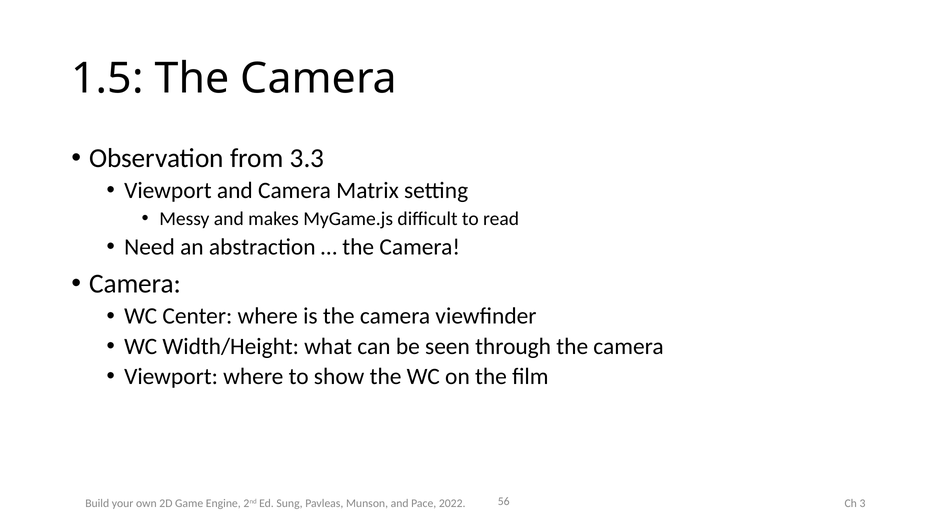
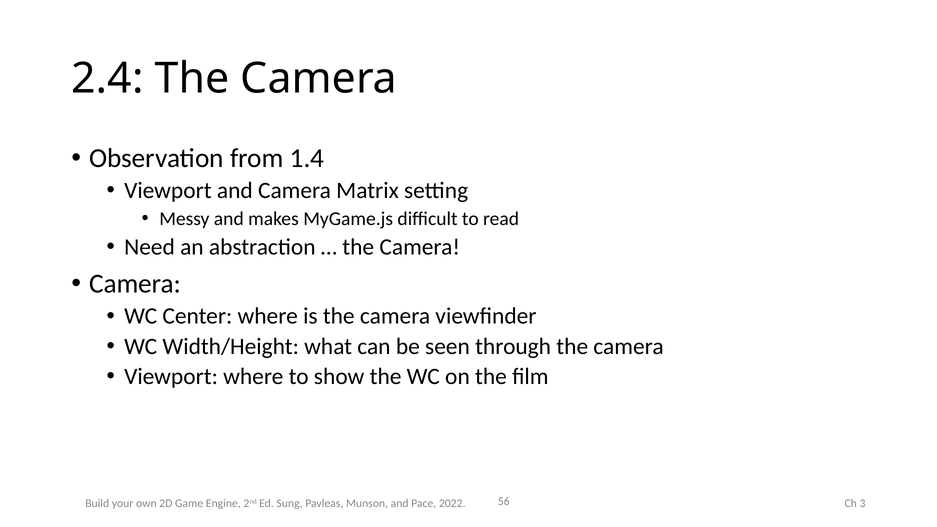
1.5: 1.5 -> 2.4 (107, 79)
3.3: 3.3 -> 1.4 (307, 158)
